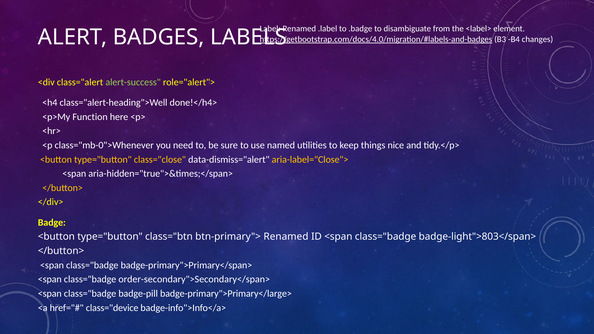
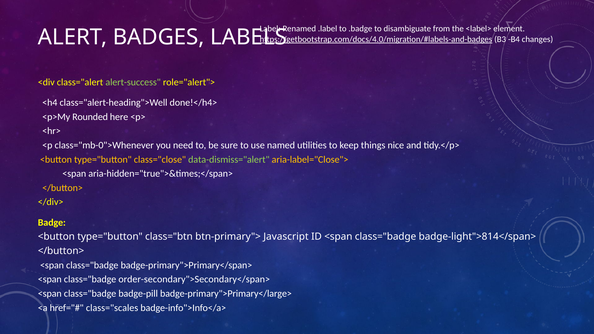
Function: Function -> Rounded (90, 117)
data-dismiss="alert colour: white -> light green (229, 159)
btn-primary"> Renamed: Renamed -> Javascript (286, 237)
badge-light">803</span>: badge-light">803</span> -> badge-light">814</span> (477, 237)
class="device: class="device -> class="scales (112, 308)
